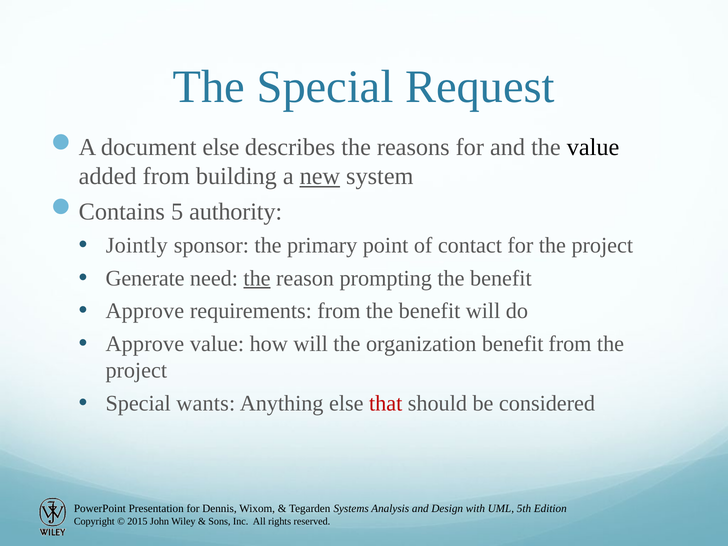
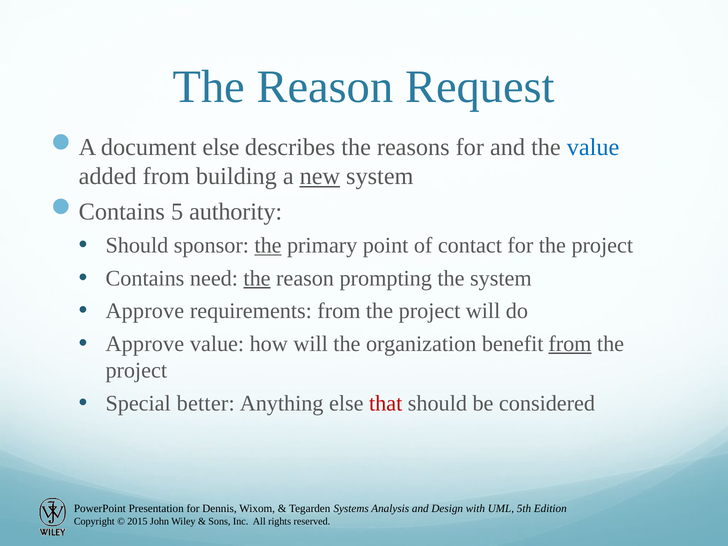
Special: Special -> Reason (325, 87)
value colour: black -> blue (593, 147)
Jointly: Jointly -> Should (137, 245)
the underline: none -> present (268, 245)
Generate: Generate -> Contains (145, 278)
prompting the benefit: benefit -> system (501, 278)
benefit: benefit -> project (429, 311)
from underline: none -> present (570, 344)
wants: wants -> better (206, 403)
